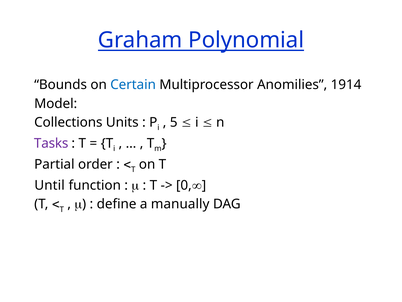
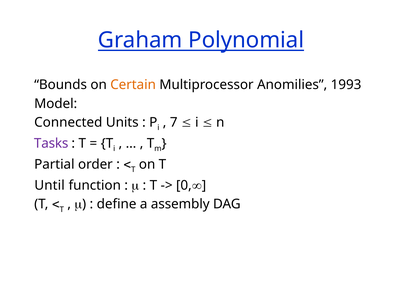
Certain colour: blue -> orange (133, 85)
1914: 1914 -> 1993 (346, 85)
Collections: Collections -> Connected (68, 122)
5: 5 -> 7 (174, 122)
manually: manually -> assembly (180, 204)
